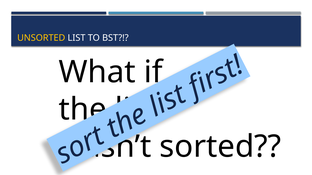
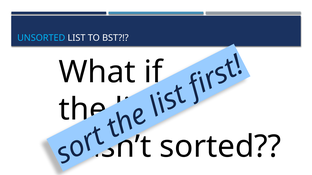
UNSORTED colour: yellow -> light blue (41, 38)
